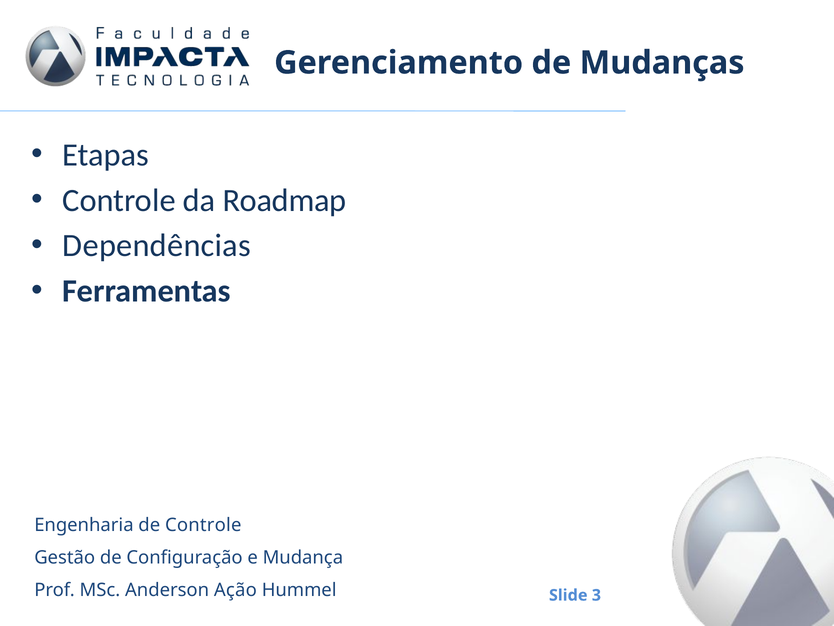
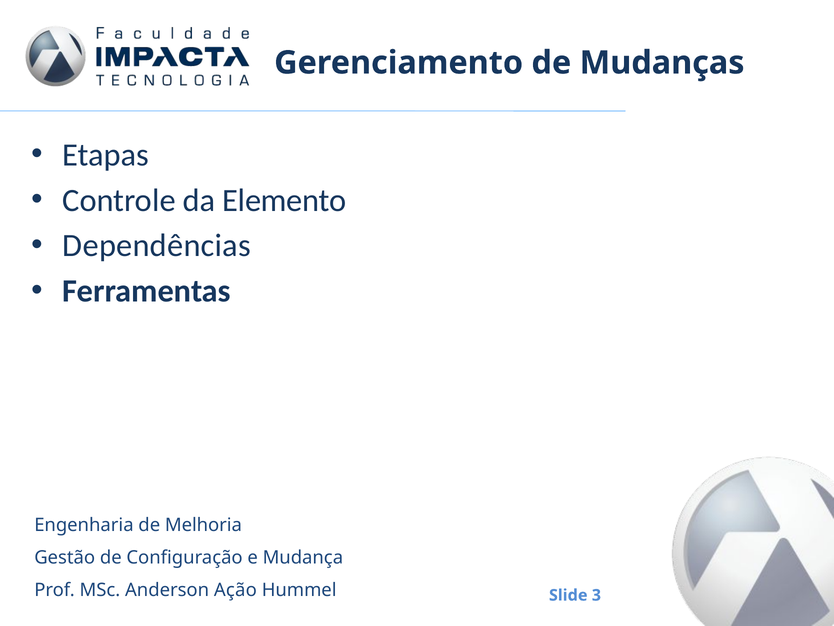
Roadmap: Roadmap -> Elemento (284, 200)
de Controle: Controle -> Melhoria (203, 525)
